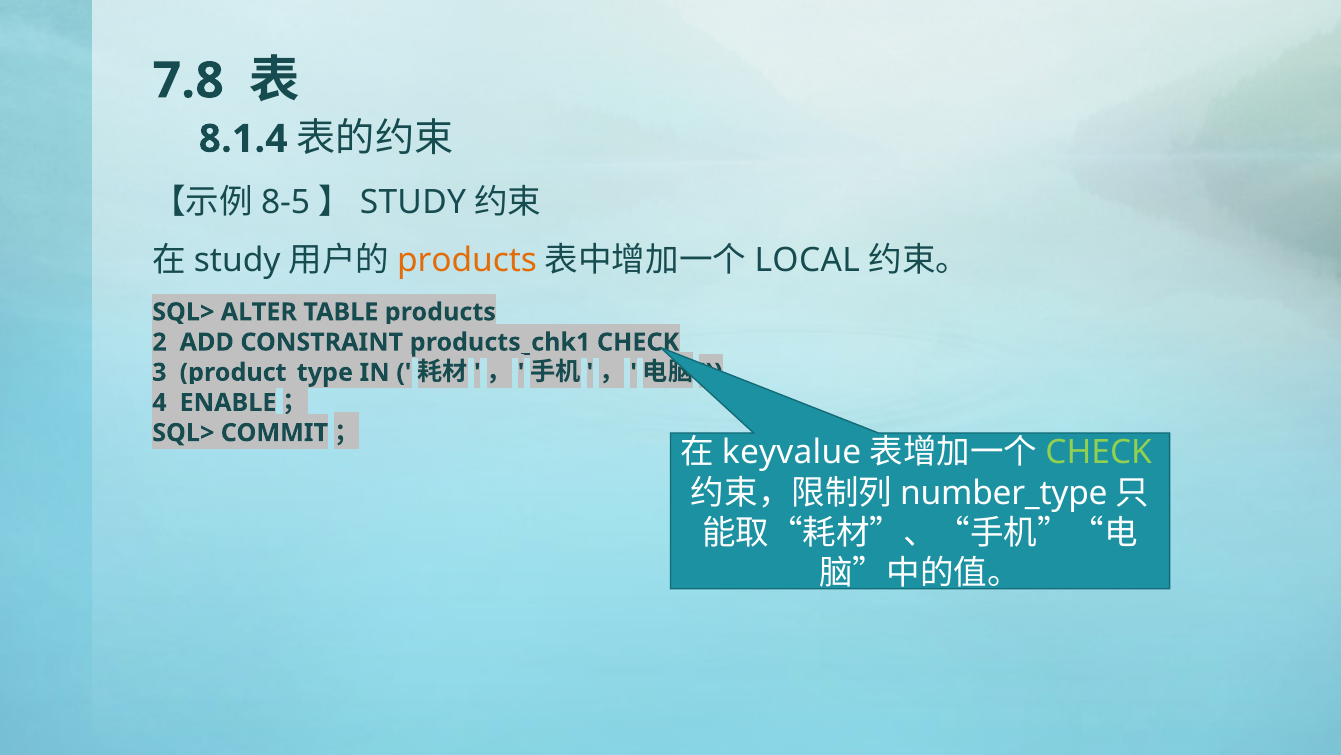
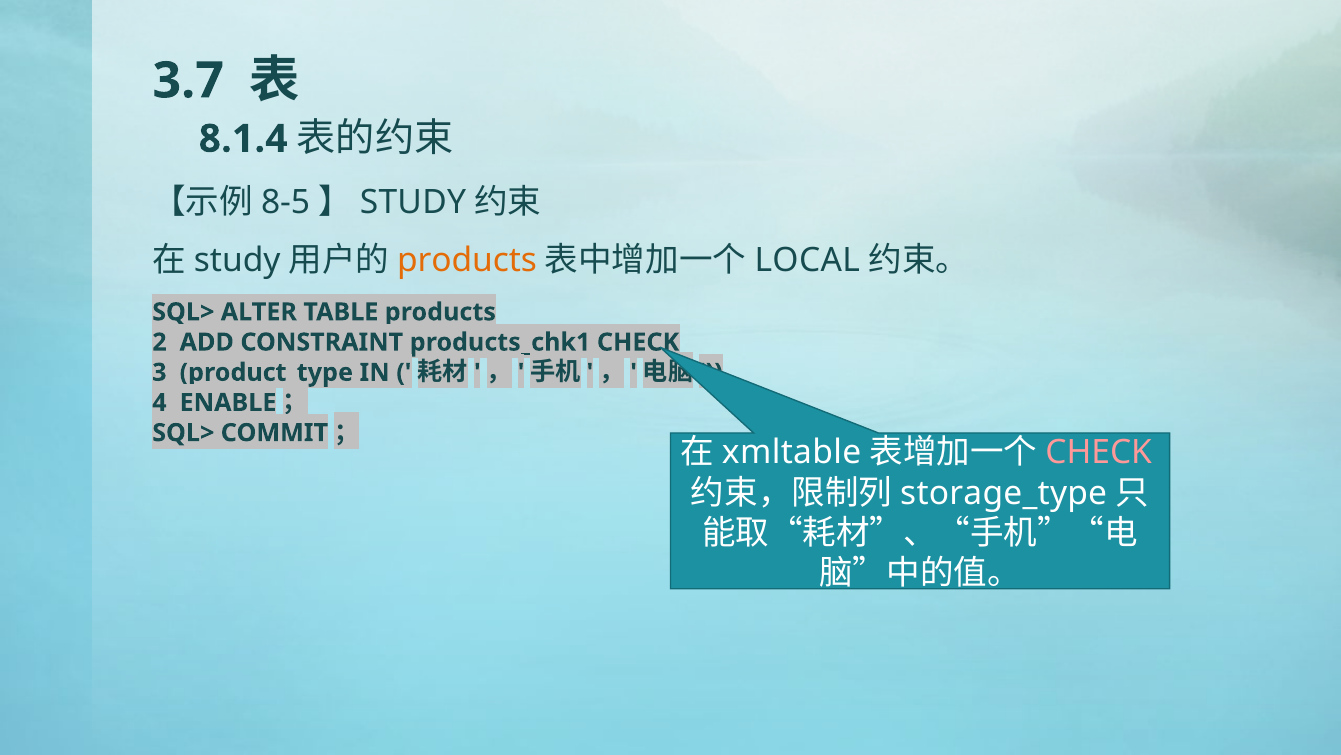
7.8: 7.8 -> 3.7 (188, 81)
keyvalue: keyvalue -> xmltable (792, 453)
CHECK colour: light green -> pink (1099, 453)
number_type: number_type -> storage_type (1004, 493)
